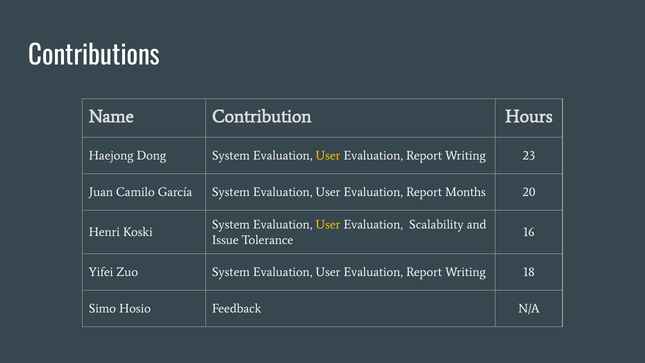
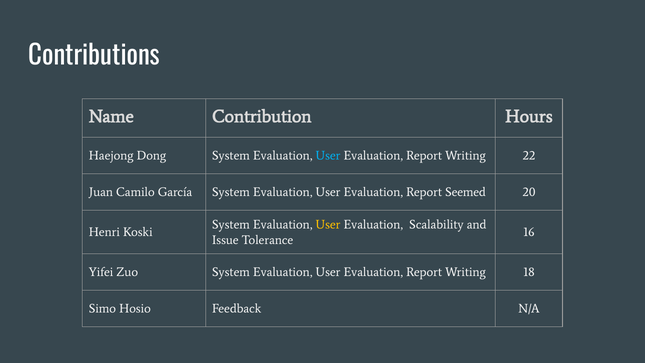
User colour: yellow -> light blue (328, 156)
23: 23 -> 22 (529, 156)
Months: Months -> Seemed (466, 192)
